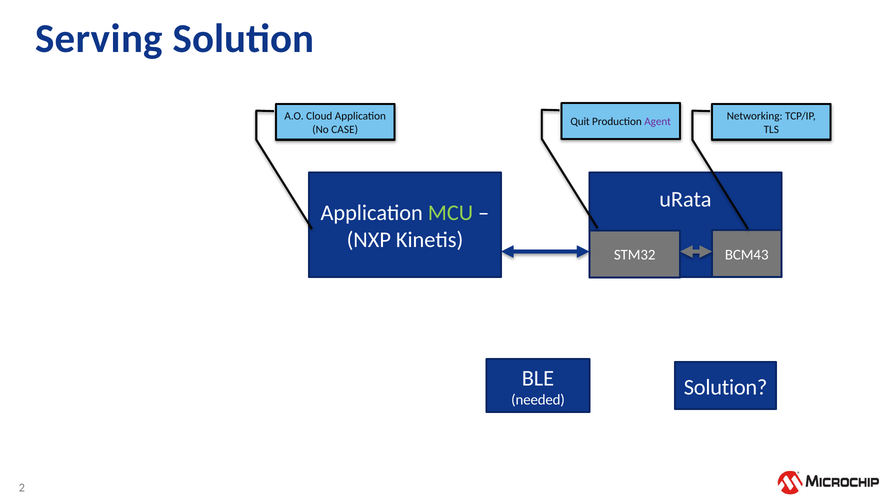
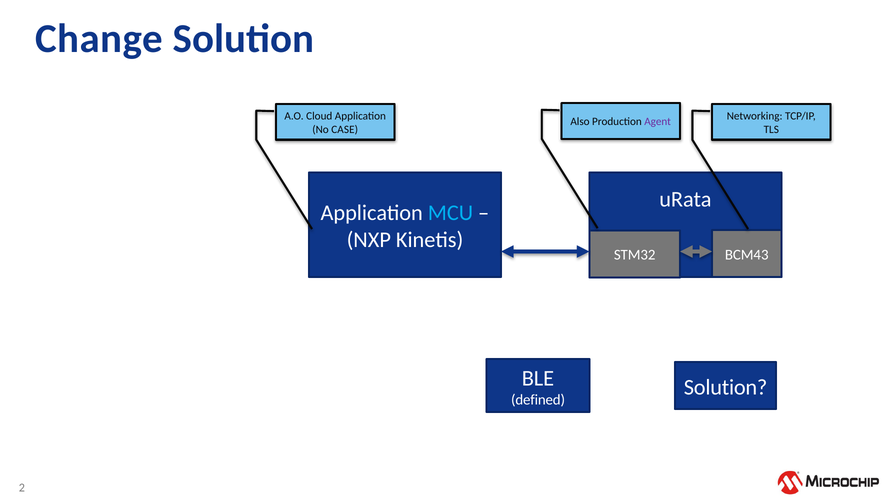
Serving: Serving -> Change (99, 39)
Quit: Quit -> Also (580, 122)
MCU colour: light green -> light blue (450, 213)
needed: needed -> defined (538, 400)
